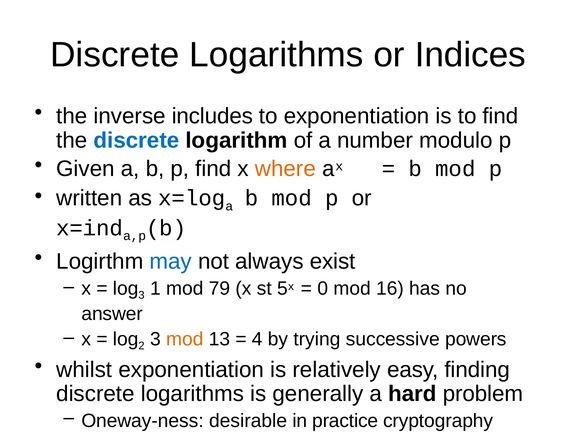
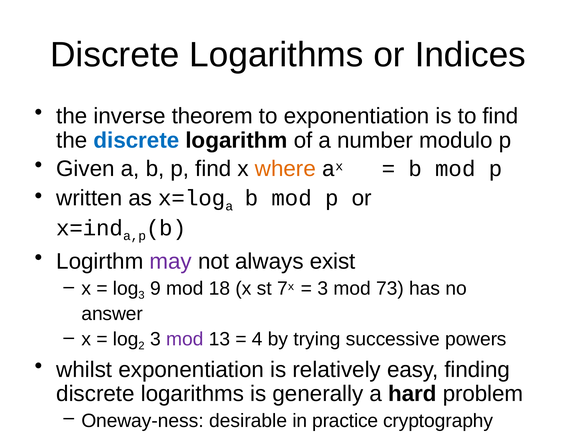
includes: includes -> theorem (212, 116)
may colour: blue -> purple (171, 261)
1: 1 -> 9 (156, 288)
79: 79 -> 18 (220, 288)
5: 5 -> 7 (282, 288)
0: 0 -> 3 (323, 288)
16: 16 -> 73 (390, 288)
mod colour: orange -> purple (185, 339)
